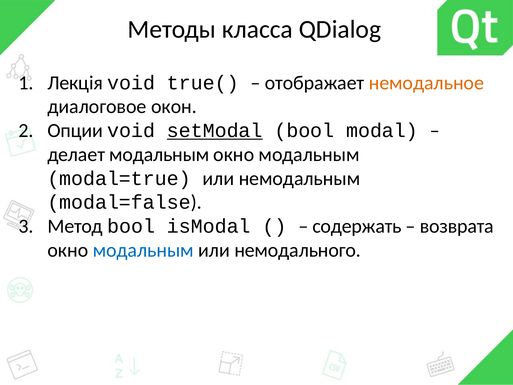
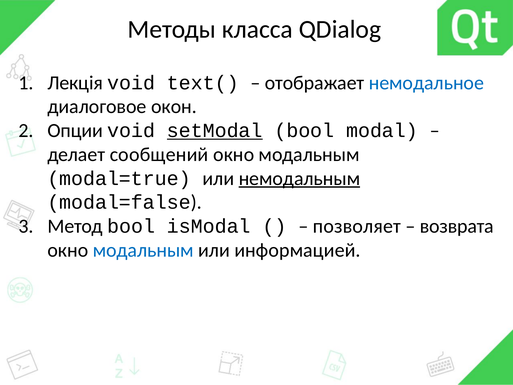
true(: true( -> text( (203, 83)
немодальное colour: orange -> blue (426, 83)
делает модальным: модальным -> сообщений (159, 154)
немодальным underline: none -> present (299, 178)
содержать: содержать -> позволяет (357, 226)
немодального: немодального -> информацией (298, 250)
